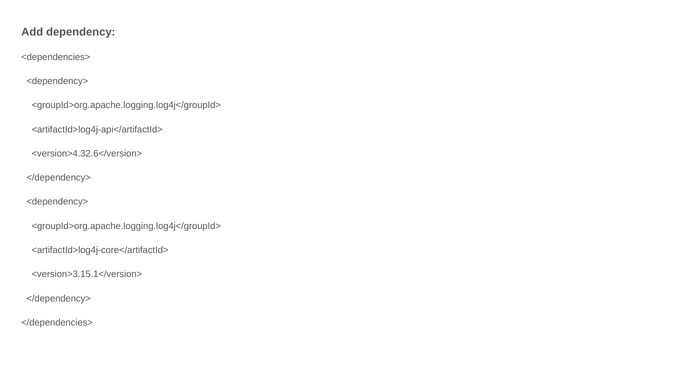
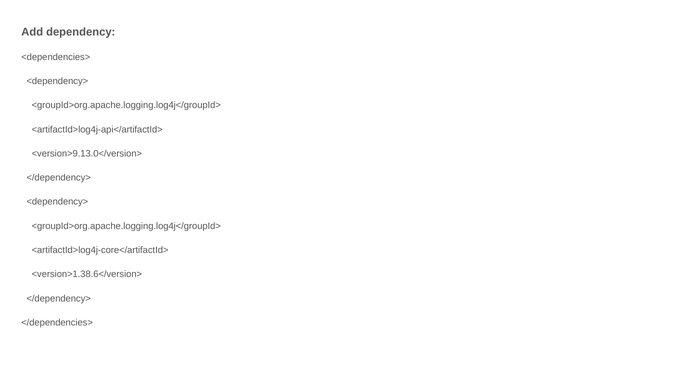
<version>4.32.6</version>: <version>4.32.6</version> -> <version>9.13.0</version> (87, 154)
<version>3.15.1</version>: <version>3.15.1</version> -> <version>1.38.6</version> (87, 274)
